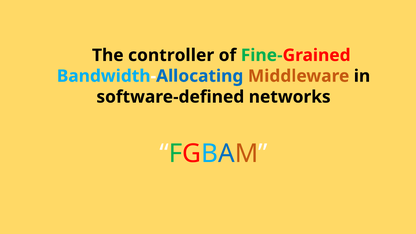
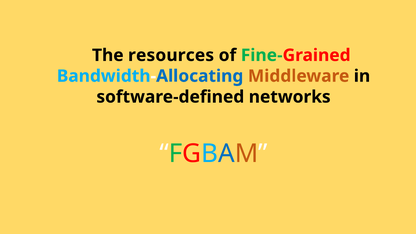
controller: controller -> resources (171, 55)
